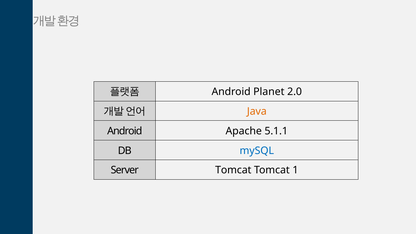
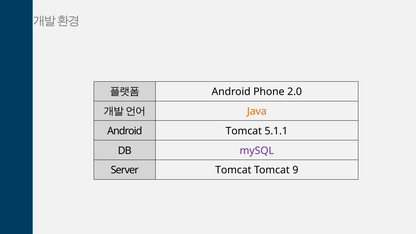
Planet: Planet -> Phone (269, 92)
Android Apache: Apache -> Tomcat (244, 131)
mySQL colour: blue -> purple (257, 151)
1: 1 -> 9 (295, 170)
